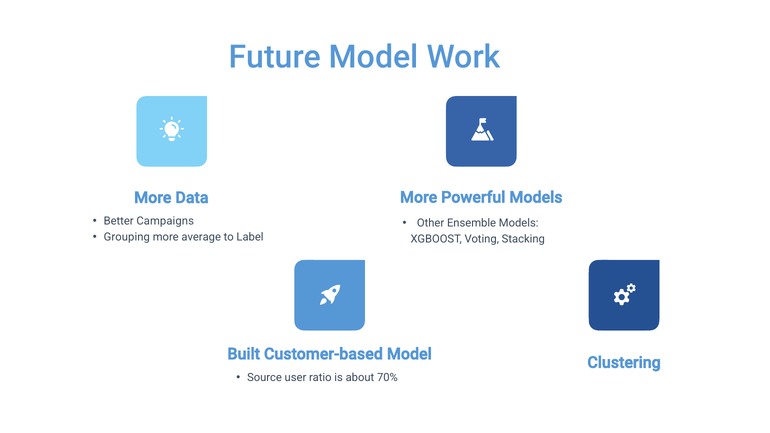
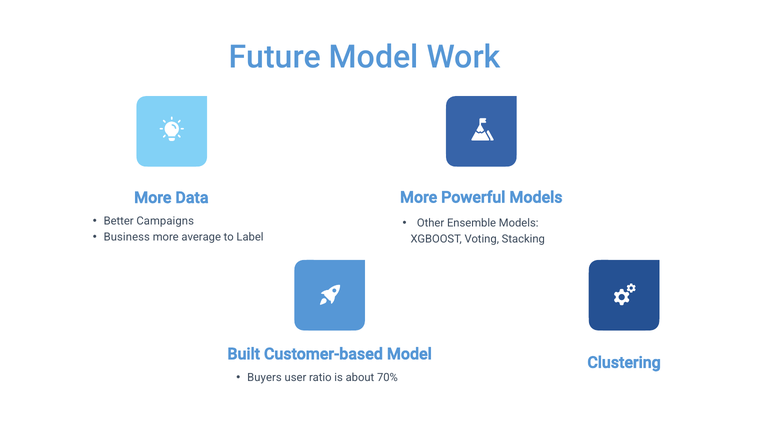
Grouping: Grouping -> Business (127, 237)
Source: Source -> Buyers (264, 378)
